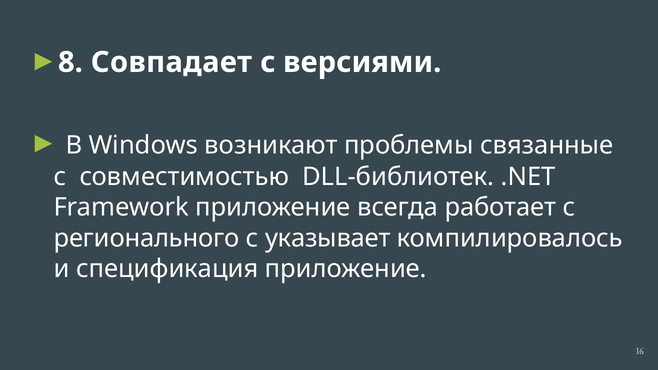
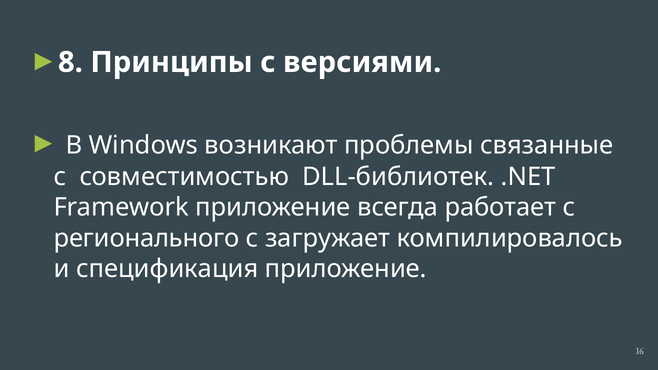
Совпадает: Совпадает -> Принципы (172, 62)
указывает: указывает -> загружает (328, 238)
